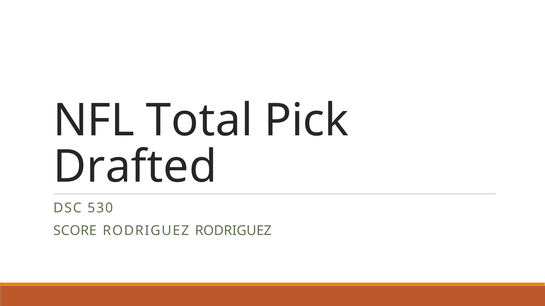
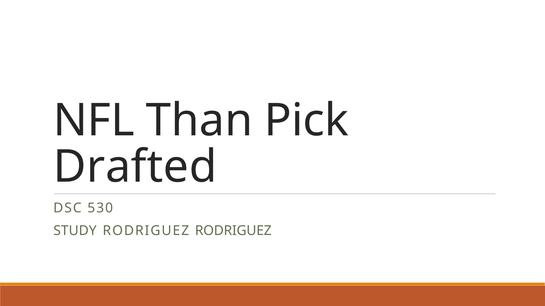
Total: Total -> Than (199, 121)
SCORE: SCORE -> STUDY (75, 231)
